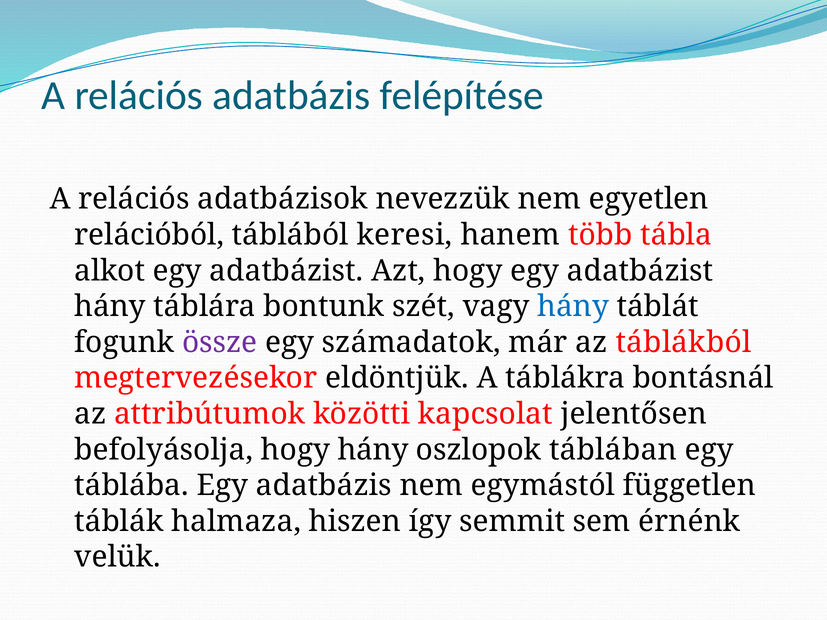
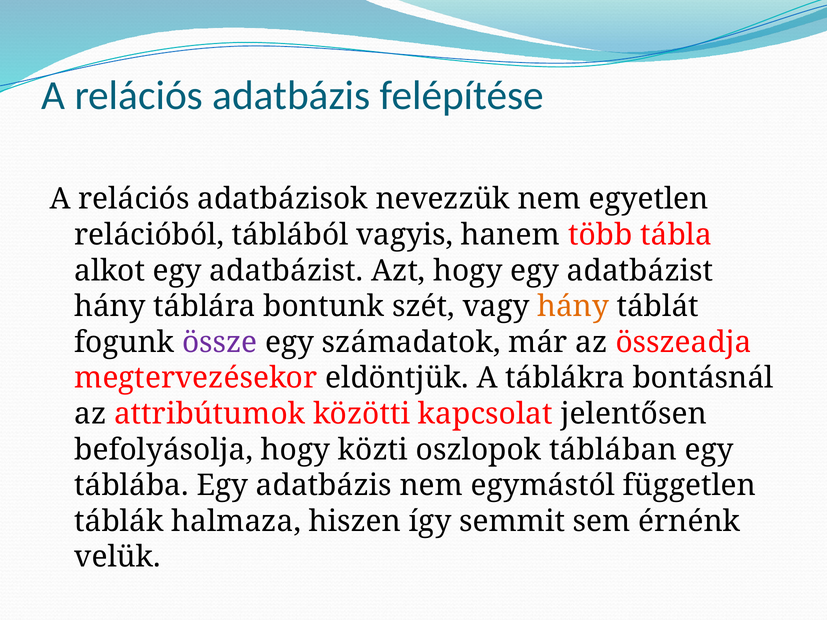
keresi: keresi -> vagyis (405, 235)
hány colour: blue -> orange (573, 307)
táblákból: táblákból -> összeadja (684, 342)
hogy hány: hány -> közti (373, 450)
